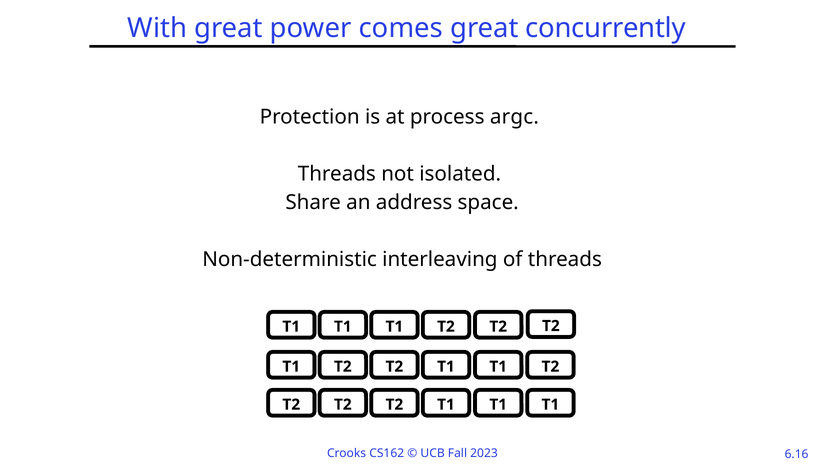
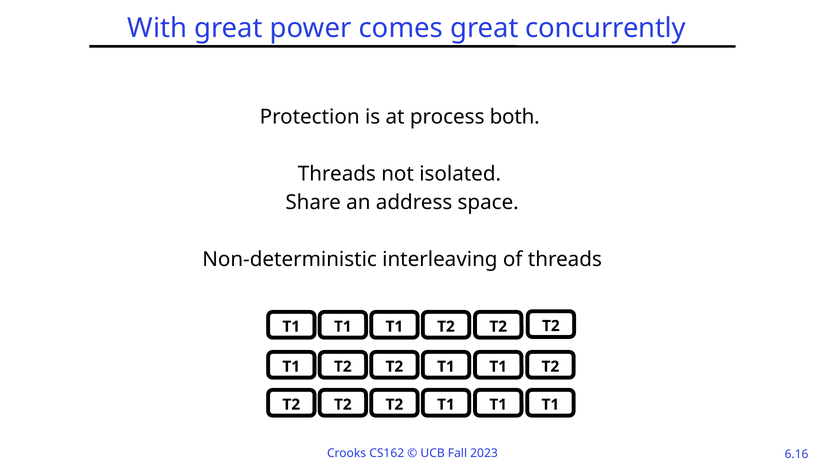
argc: argc -> both (515, 117)
